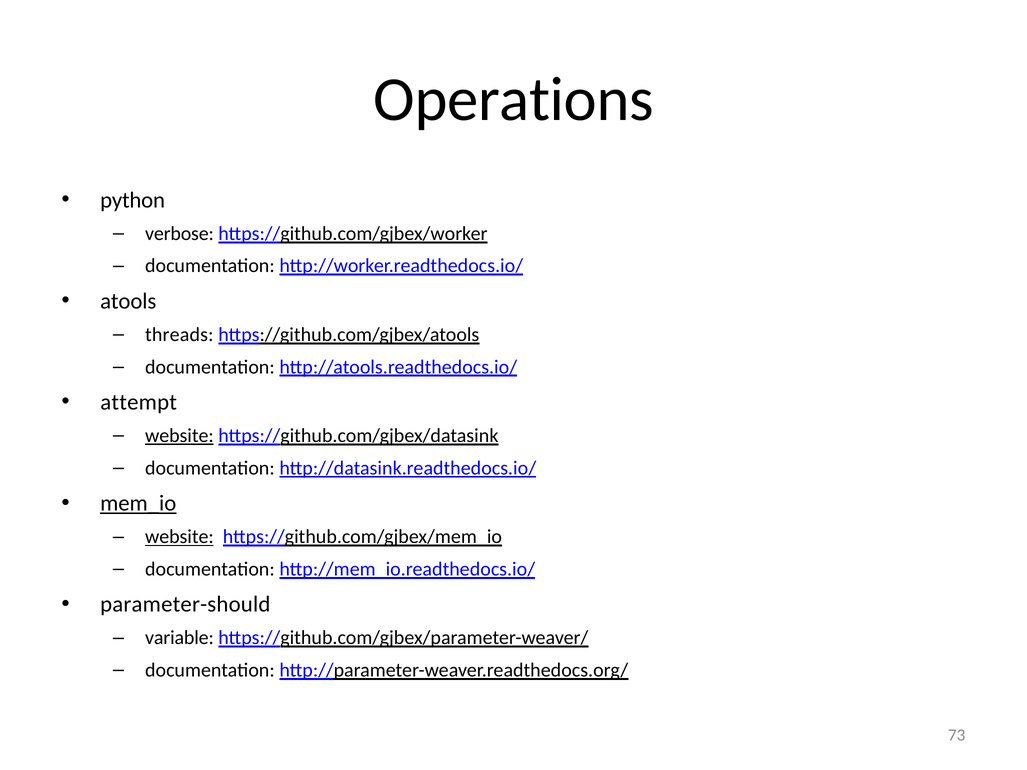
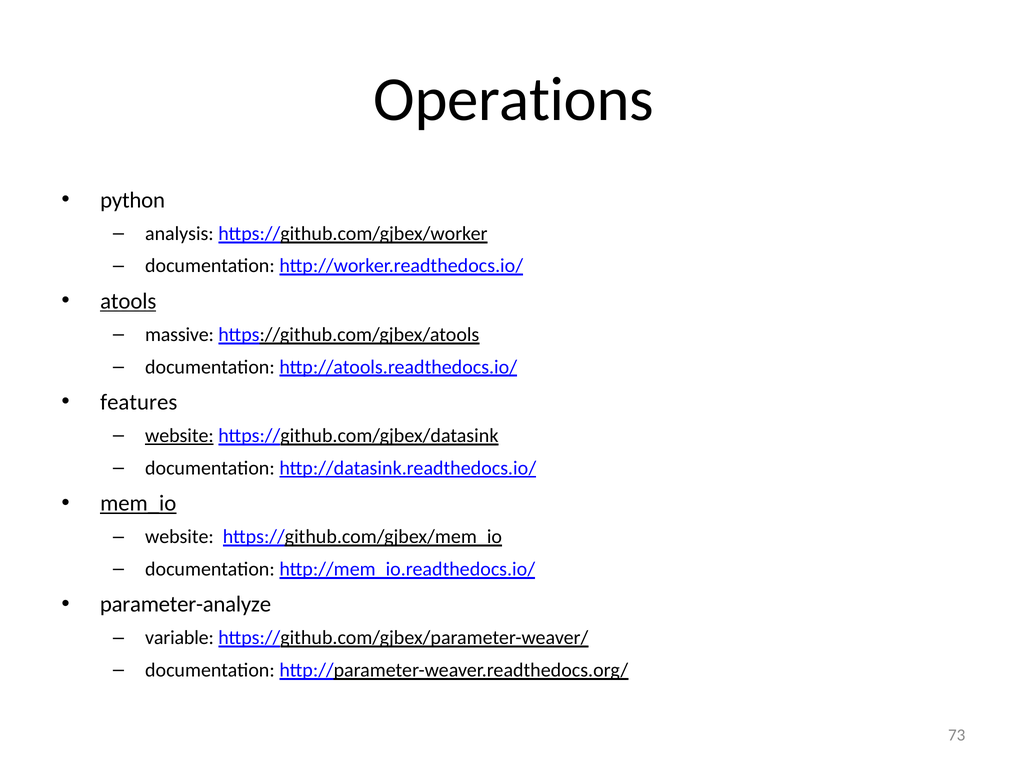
verbose: verbose -> analysis (179, 234)
atools underline: none -> present (128, 301)
threads: threads -> massive (179, 335)
attempt: attempt -> features (139, 402)
website underline: present -> none (179, 537)
parameter-should: parameter-should -> parameter-analyze (186, 605)
